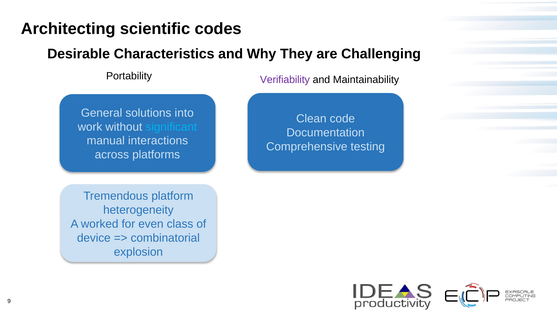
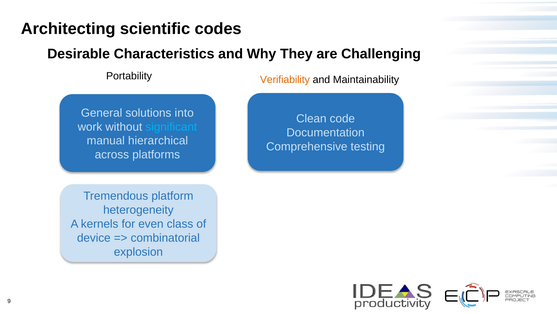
Verifiability colour: purple -> orange (285, 80)
interactions: interactions -> hierarchical (158, 141)
worked: worked -> kernels (100, 223)
